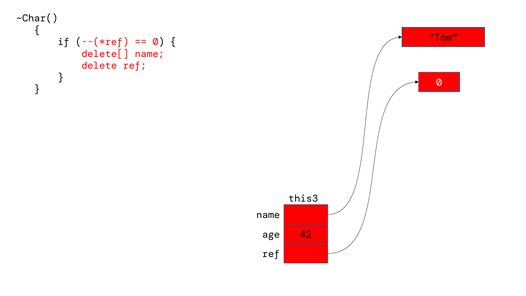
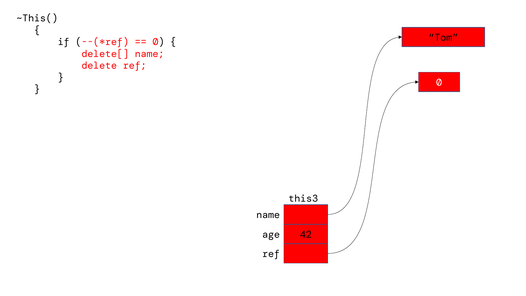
~Char(: ~Char( -> ~This( (37, 18)
